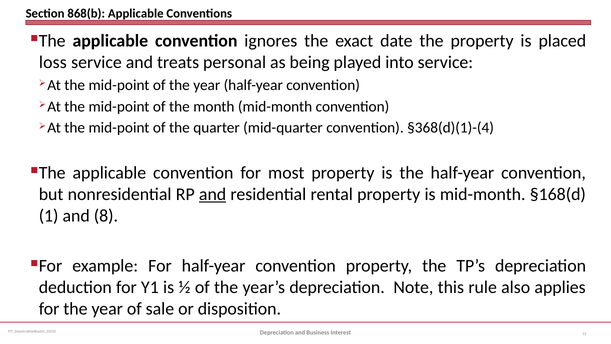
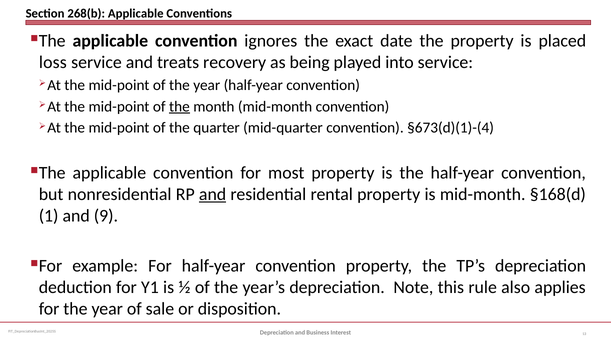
868(b: 868(b -> 268(b (86, 14)
personal: personal -> recovery (235, 62)
the underline: none -> present (179, 106)
§368(d)(1)-(4: §368(d)(1)-(4 -> §673(d)(1)-(4 (451, 128)
8: 8 -> 9 (106, 216)
